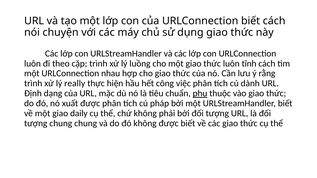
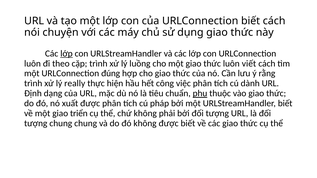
lớp underline: none -> present (66, 54)
tĩnh: tĩnh -> viết (249, 64)
nhau: nhau -> đúng (111, 74)
daily: daily -> triển (79, 114)
